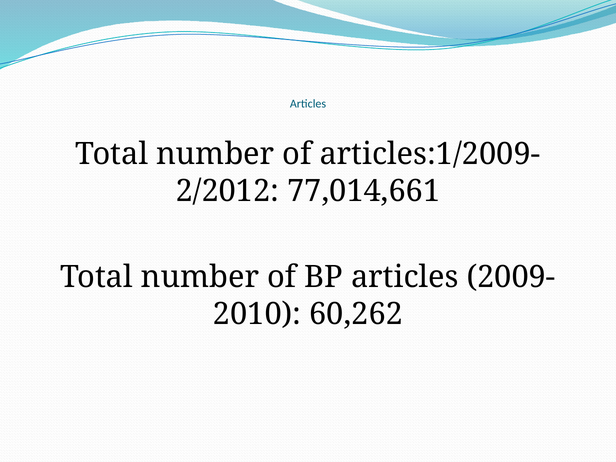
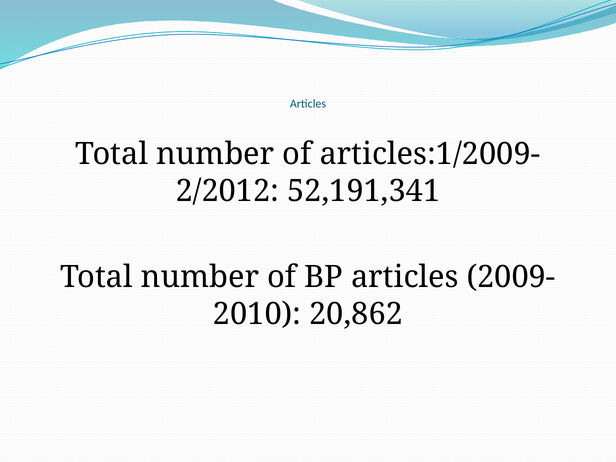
77,014,661: 77,014,661 -> 52,191,341 (364, 191)
60,262: 60,262 -> 20,862 (356, 314)
